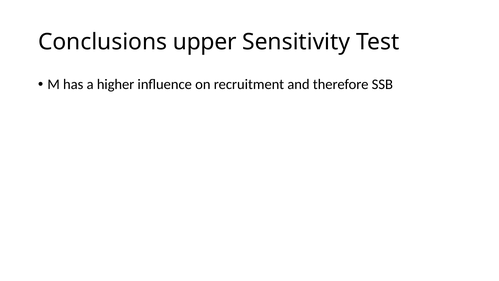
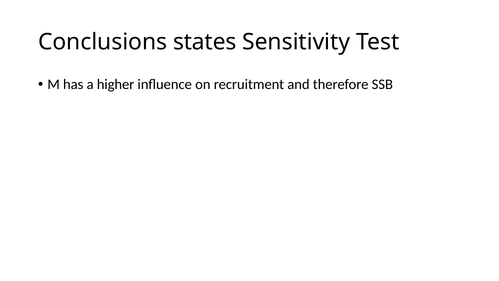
upper: upper -> states (205, 42)
